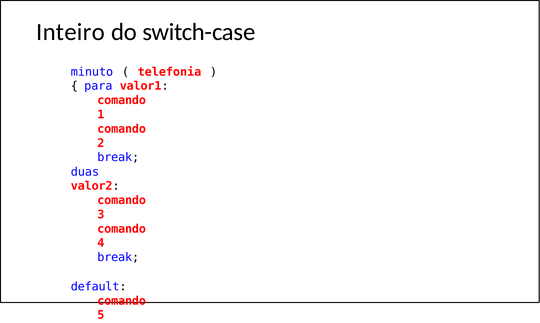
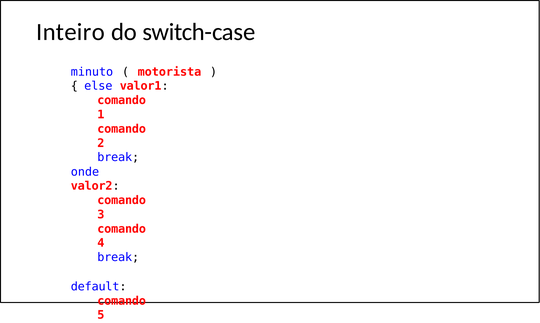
telefonia: telefonia -> motorista (169, 72)
para: para -> else (98, 86)
duas: duas -> onde (85, 172)
